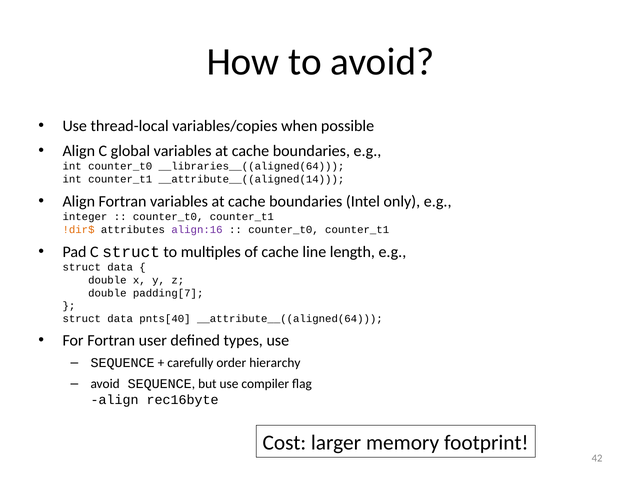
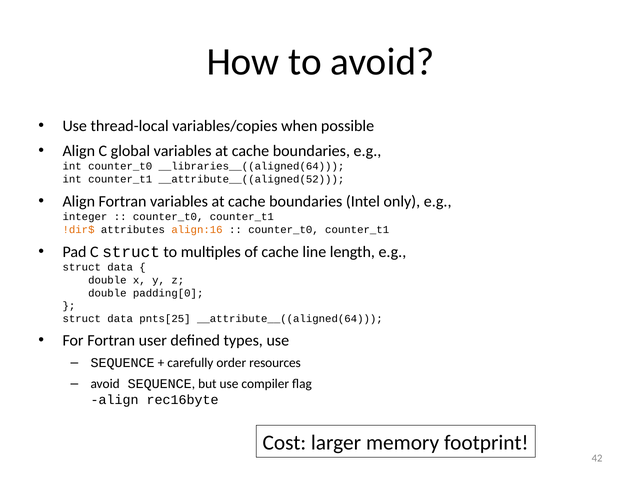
__attribute__((aligned(14: __attribute__((aligned(14 -> __attribute__((aligned(52 (251, 180)
align:16 colour: purple -> orange (197, 230)
padding[7: padding[7 -> padding[0 (168, 293)
pnts[40: pnts[40 -> pnts[25 (165, 319)
hierarchy: hierarchy -> resources (275, 364)
